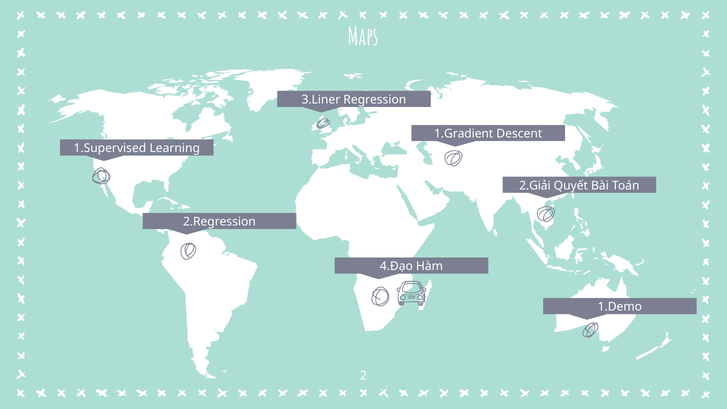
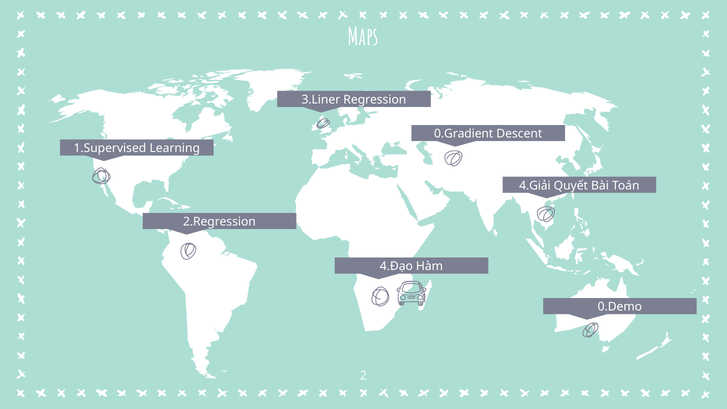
1.Gradient: 1.Gradient -> 0.Gradient (464, 134)
2.Giải: 2.Giải -> 4.Giải (535, 186)
1.Demo: 1.Demo -> 0.Demo (620, 307)
